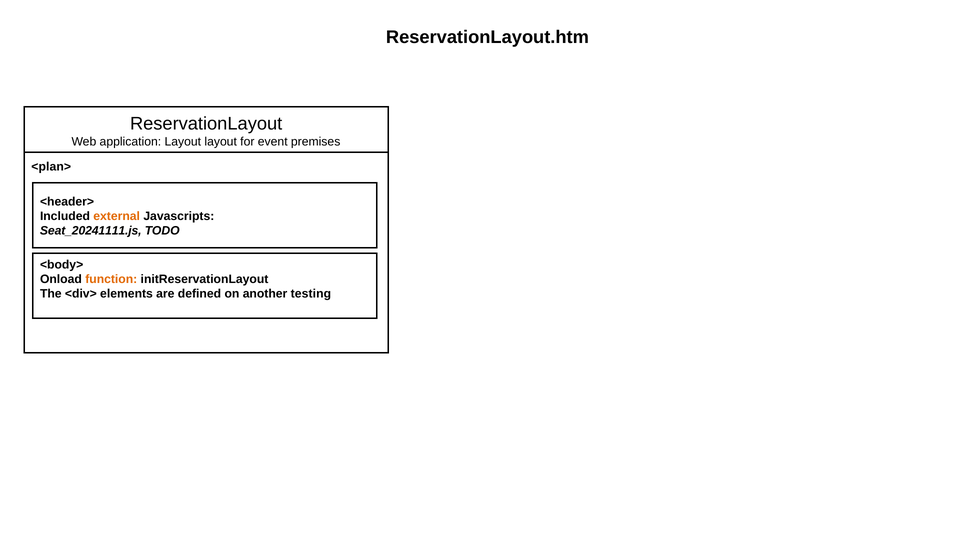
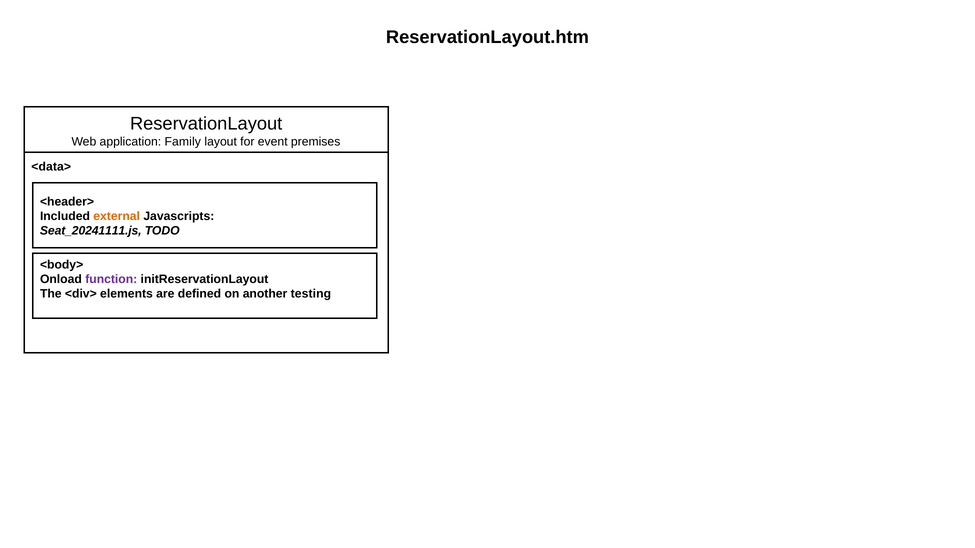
application Layout: Layout -> Family (183, 142)
<plan>: <plan> -> <data> (51, 167)
function colour: orange -> purple (111, 280)
